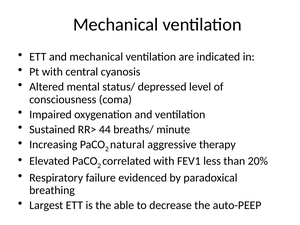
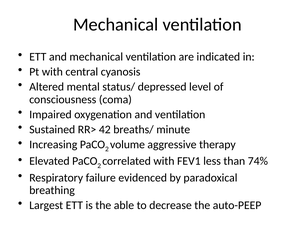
44: 44 -> 42 (105, 129)
natural: natural -> volume (127, 144)
20%: 20% -> 74% (258, 161)
